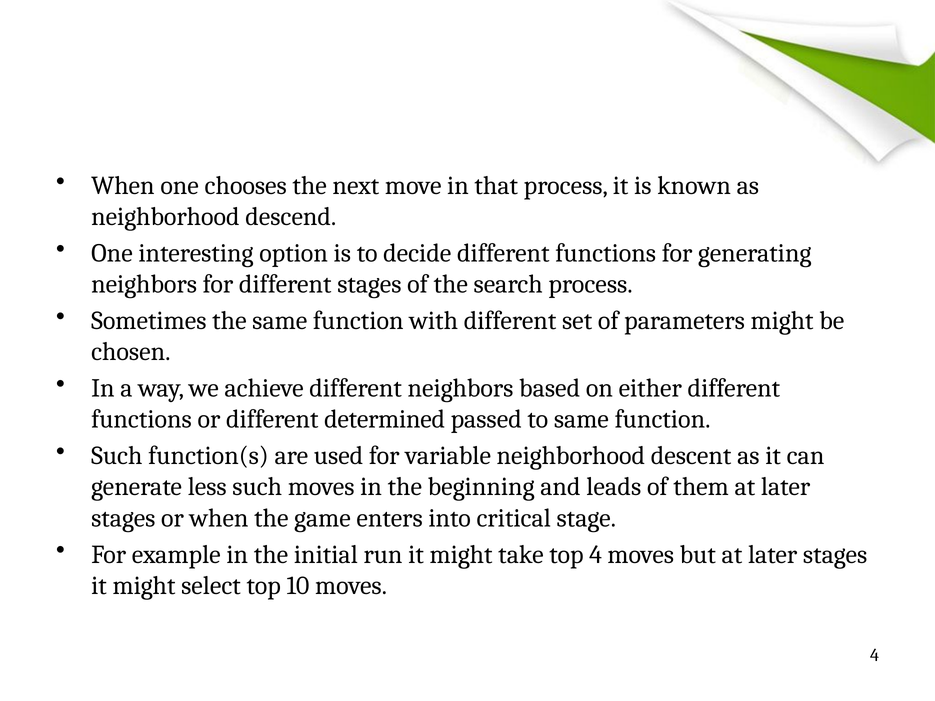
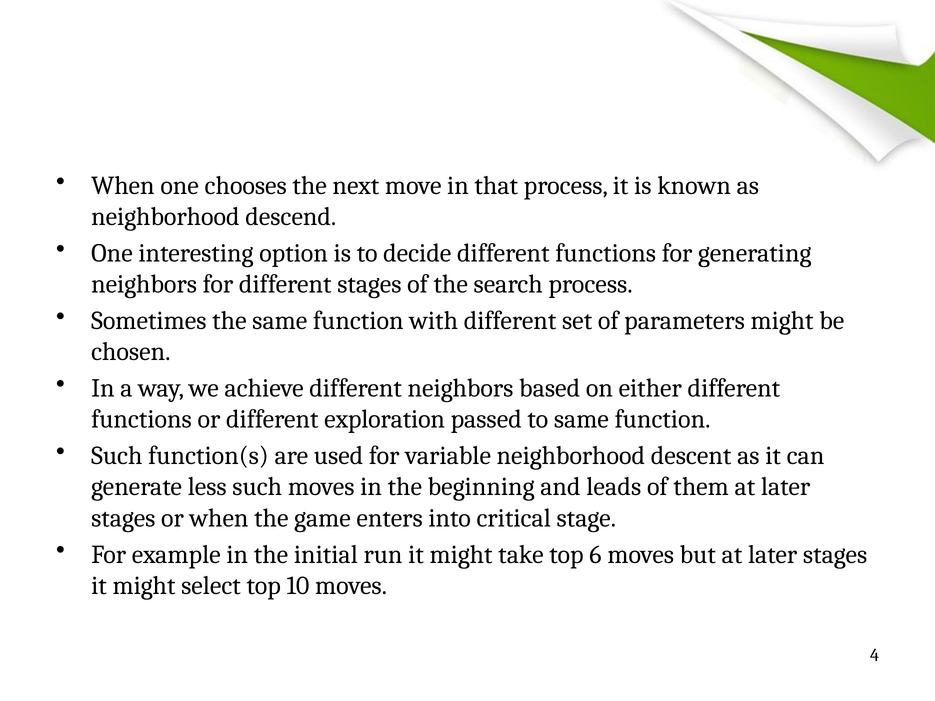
determined: determined -> exploration (385, 420)
top 4: 4 -> 6 (595, 555)
